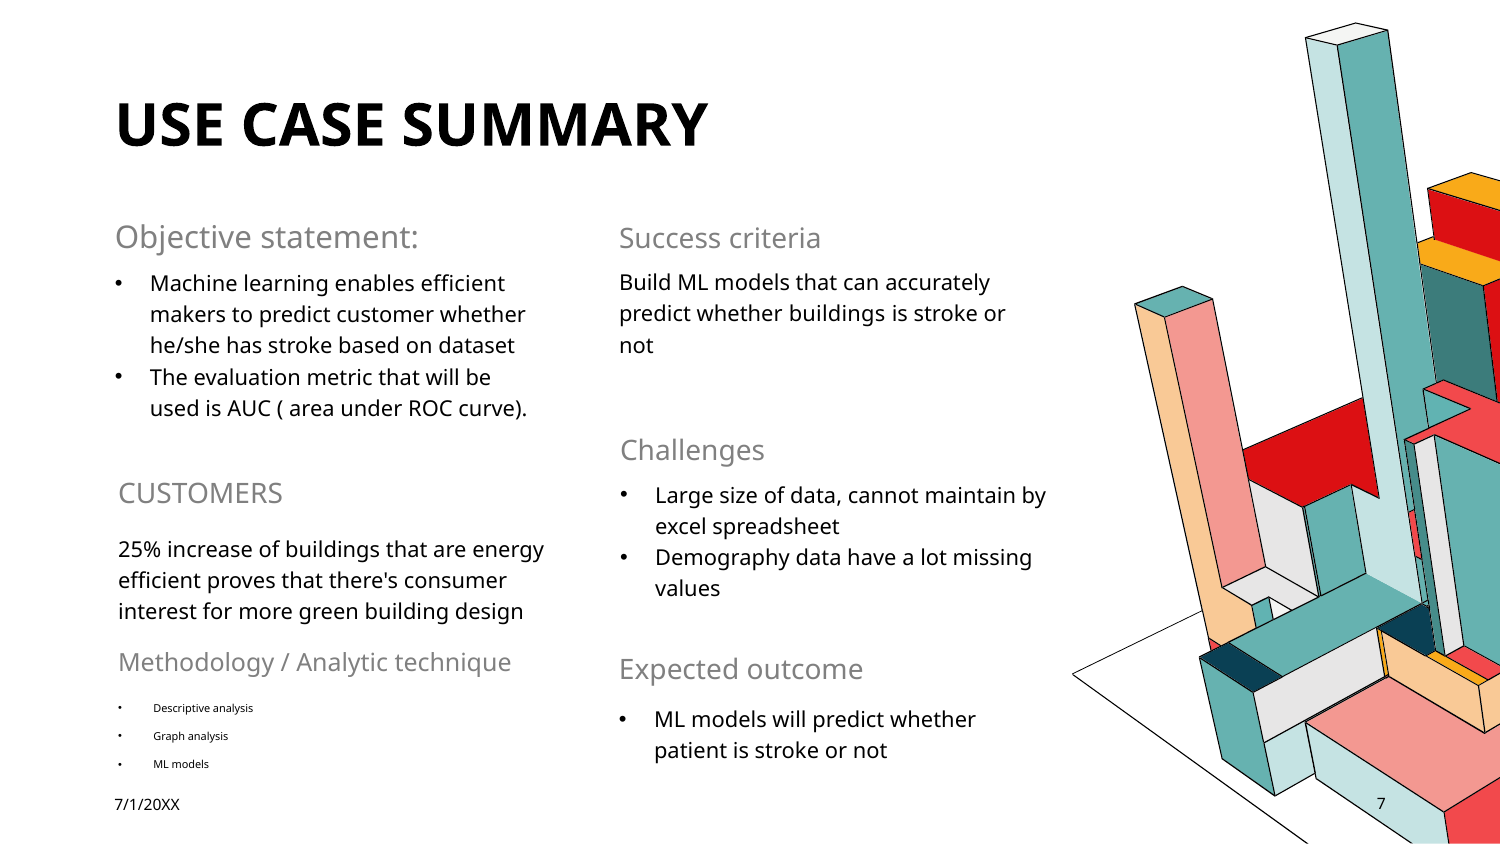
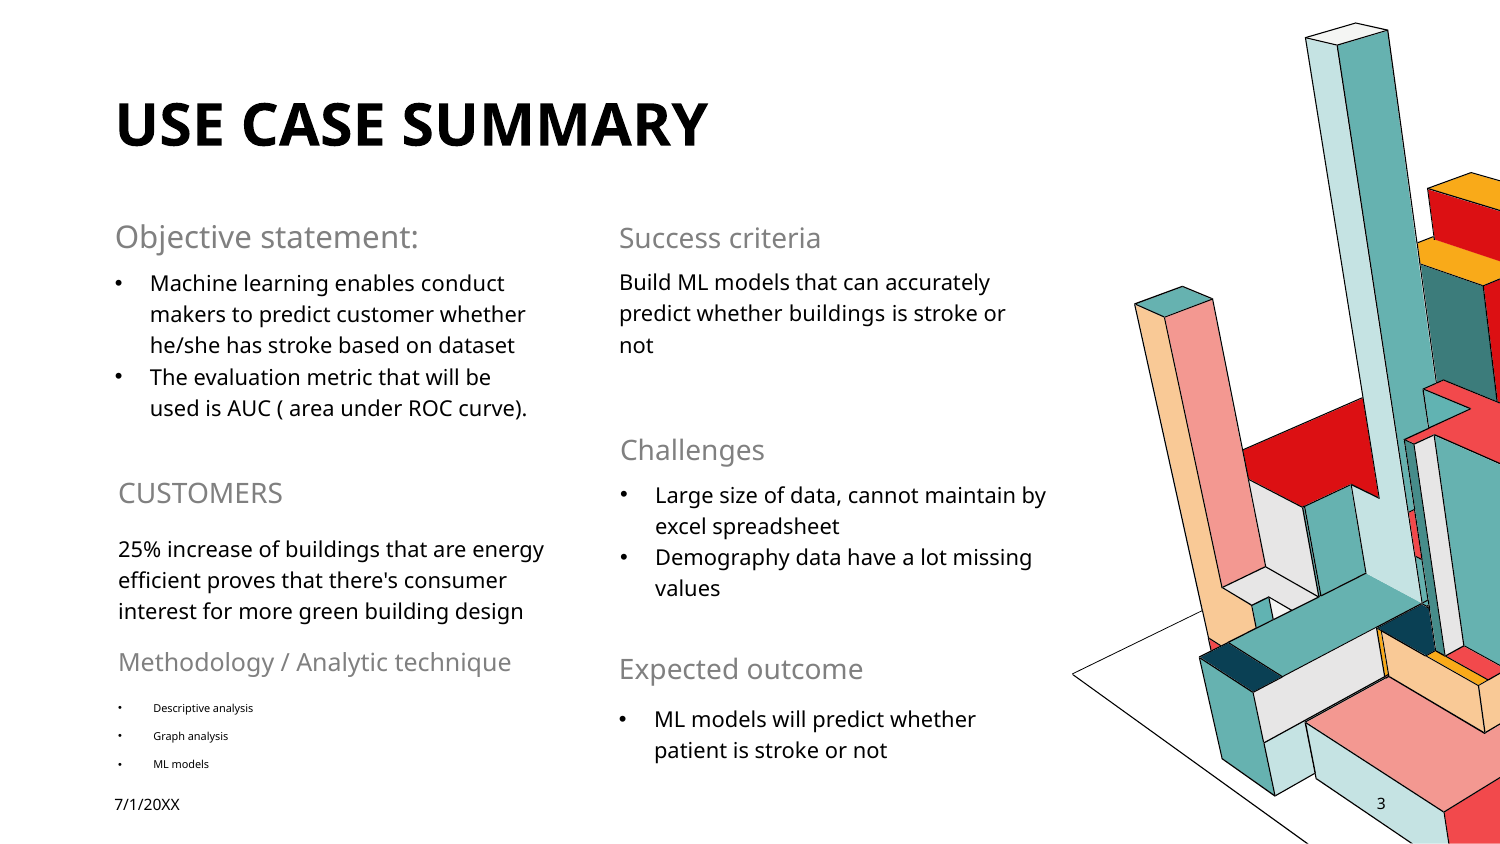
enables efficient: efficient -> conduct (463, 284)
7: 7 -> 3 (1381, 804)
